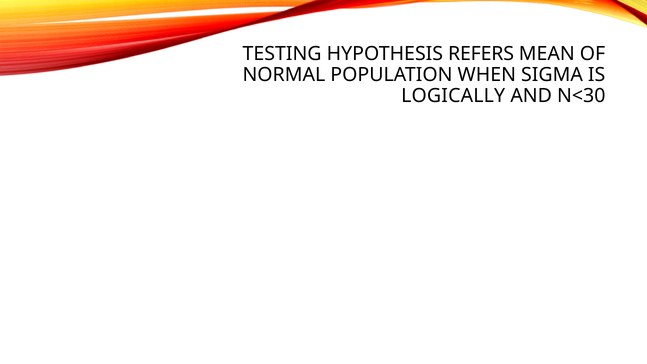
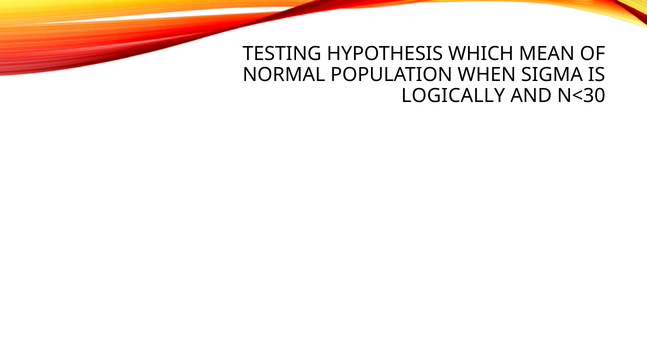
REFERS: REFERS -> WHICH (481, 54)
